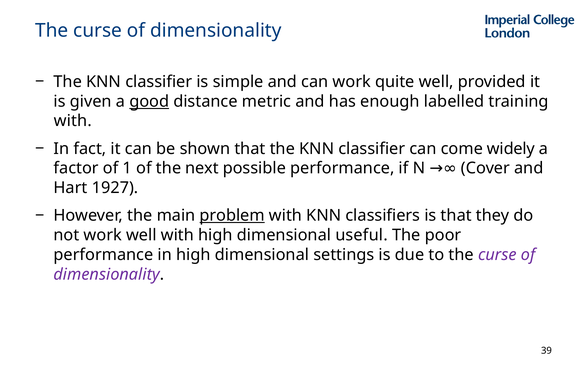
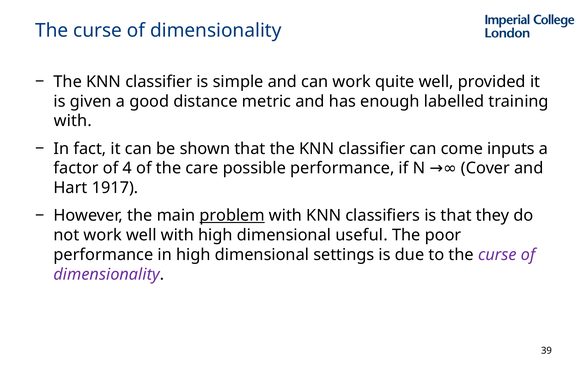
good underline: present -> none (149, 101)
widely: widely -> inputs (511, 149)
1: 1 -> 4 (127, 168)
next: next -> care (202, 168)
1927: 1927 -> 1917 (115, 188)
